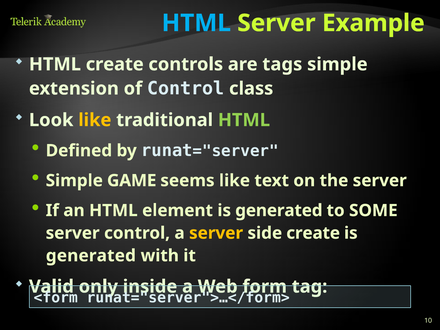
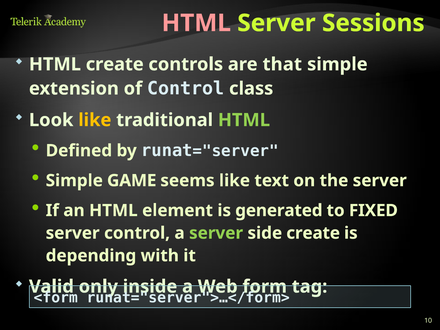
HTML colour: light blue -> pink (196, 23)
Example: Example -> Sessions (373, 23)
tags: tags -> that (282, 64)
SOME: SOME -> FIXED (373, 211)
server colour: yellow -> light green (216, 233)
generated: generated -> depending (91, 256)
